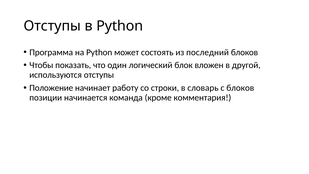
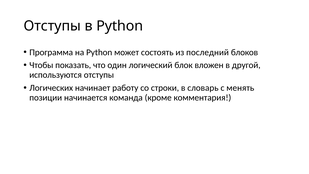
Положение: Положение -> Логических (51, 88)
с блоков: блоков -> менять (240, 88)
